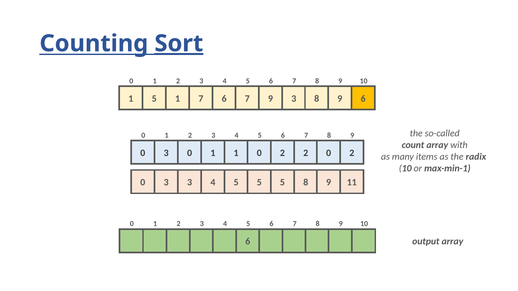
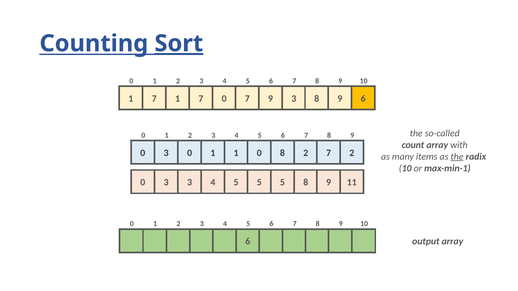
5: 5 -> 7 (154, 99)
7 6: 6 -> 0 (224, 99)
1 0 2: 2 -> 8 (282, 153)
0: 0 -> 7 (329, 153)
the underline: none -> present (457, 157)
